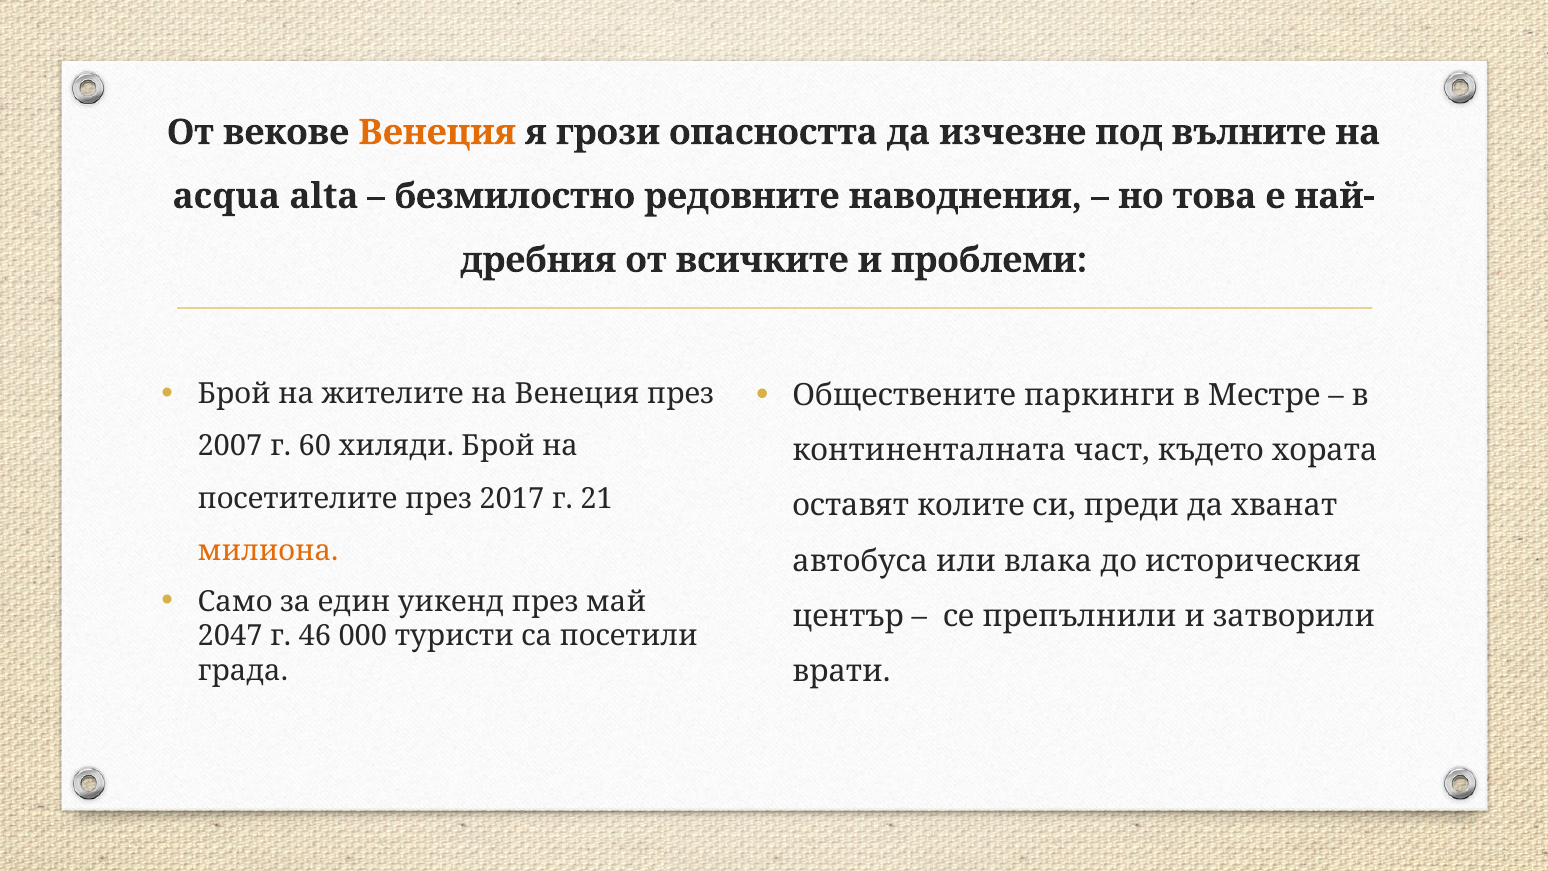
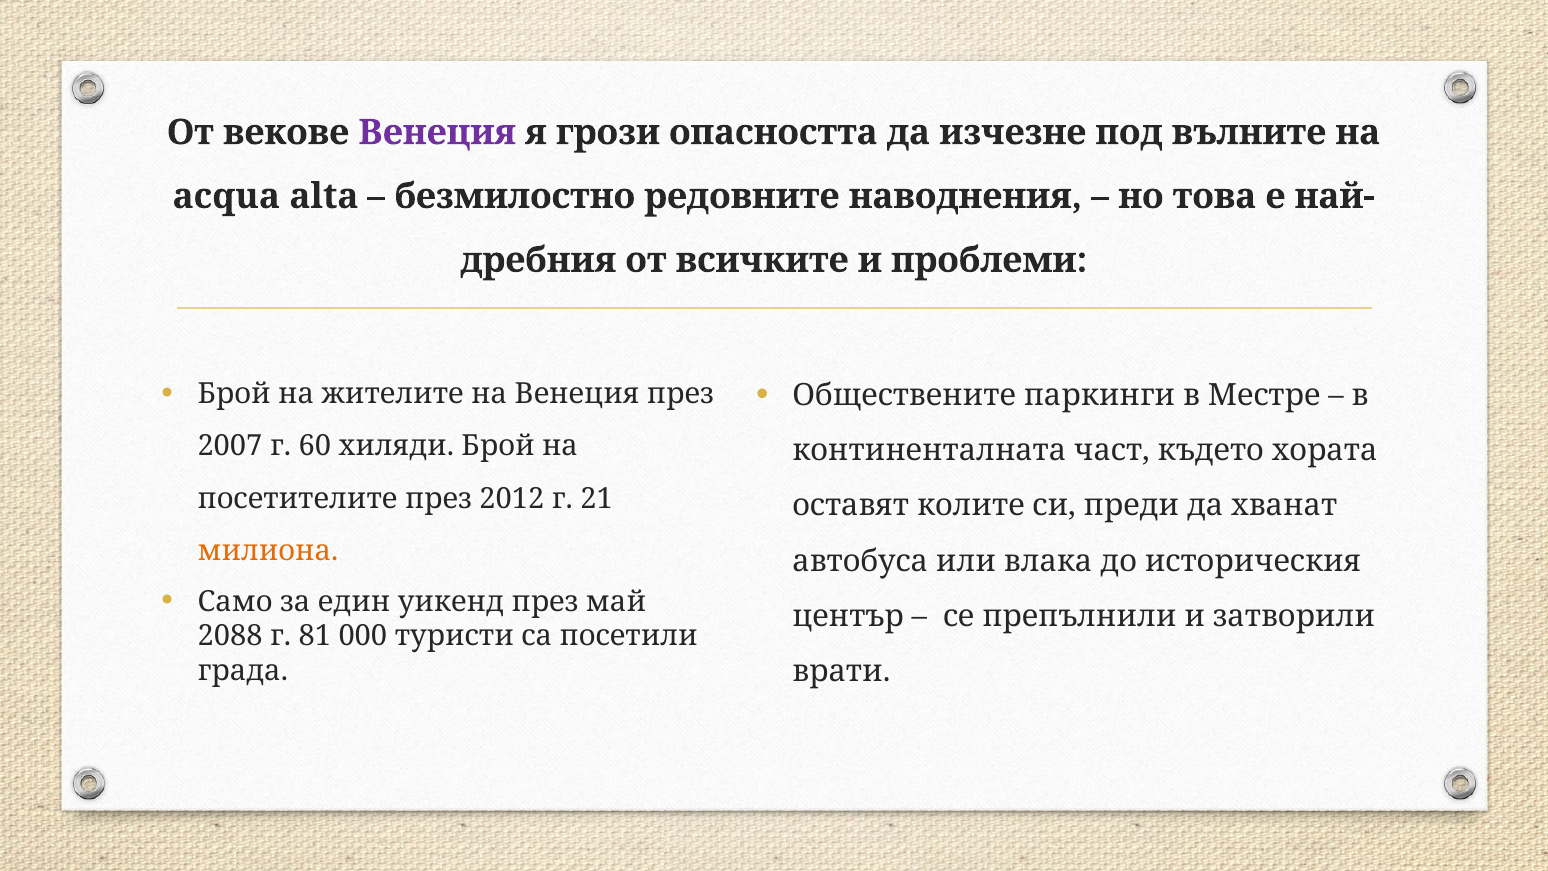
Венеция colour: orange -> purple (437, 132)
2017: 2017 -> 2012 (512, 498)
2047: 2047 -> 2088 (230, 636)
46: 46 -> 81 (315, 636)
